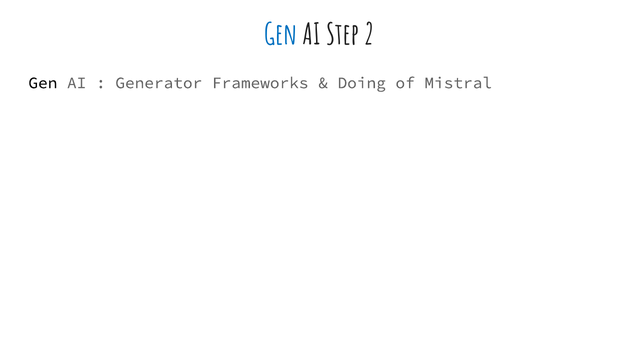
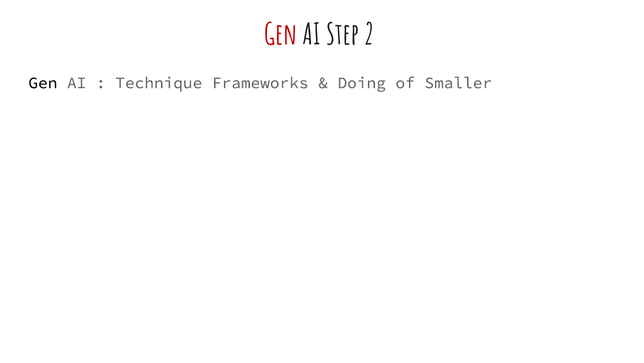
Gen colour: blue -> red (281, 35)
Generator: Generator -> Technique (159, 83)
Mistral: Mistral -> Smaller (458, 83)
